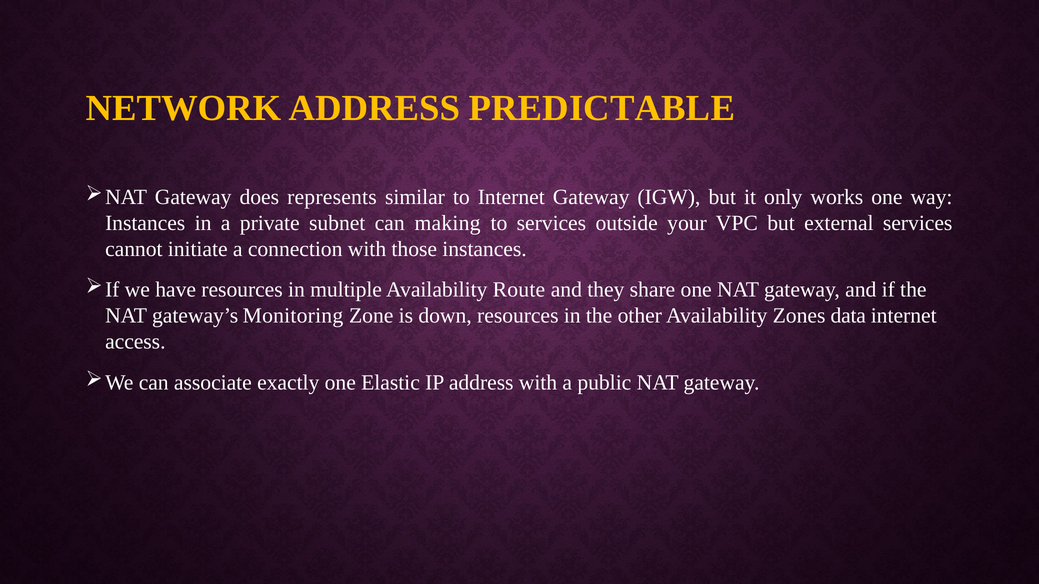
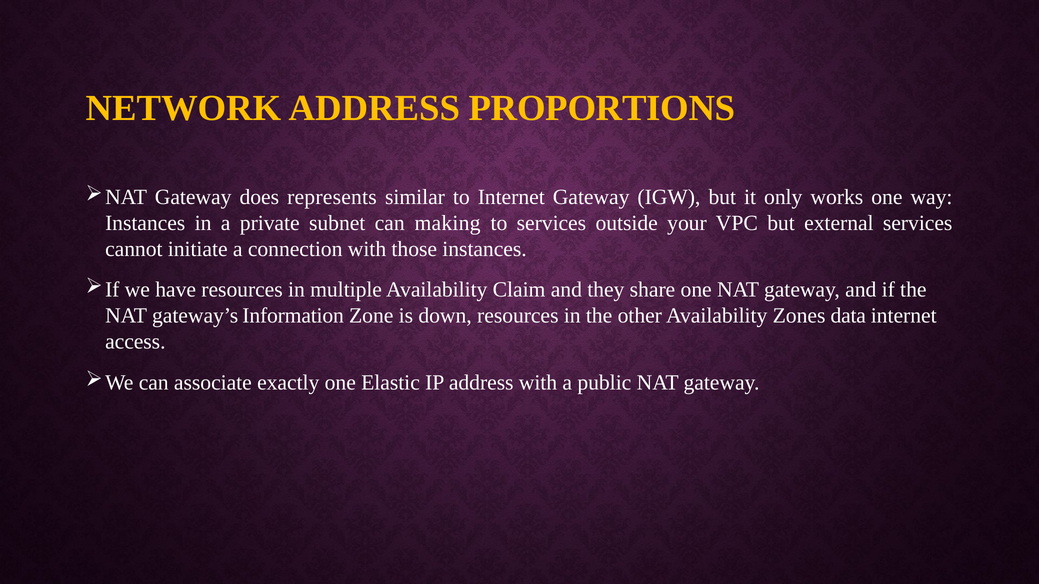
PREDICTABLE: PREDICTABLE -> PROPORTIONS (602, 108)
Route: Route -> Claim (519, 290)
Monitoring: Monitoring -> Information (293, 316)
